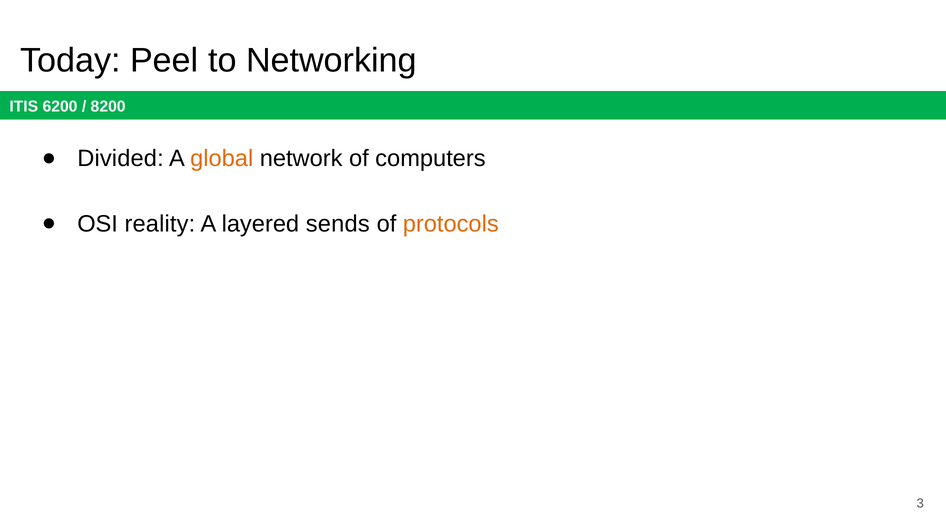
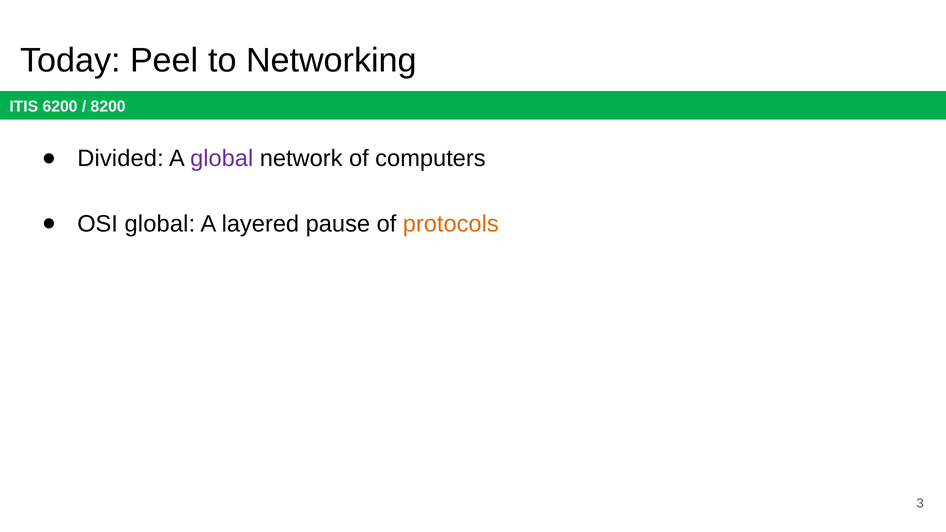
global colour: orange -> purple (222, 159)
OSI reality: reality -> global (160, 224)
sends: sends -> pause (338, 224)
